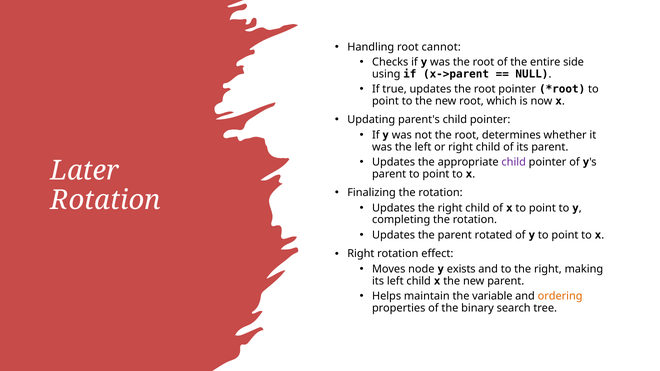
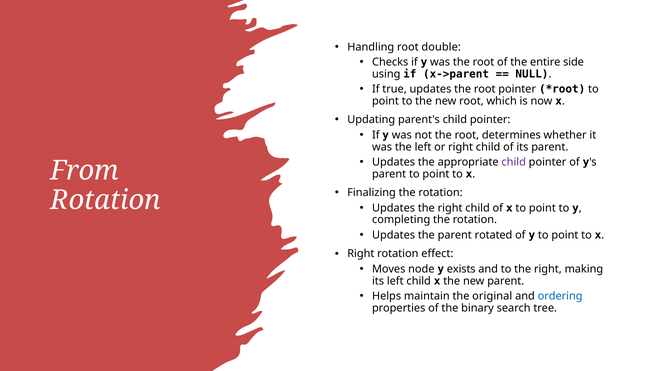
cannot: cannot -> double (441, 47)
Later: Later -> From (85, 171)
variable: variable -> original (492, 296)
ordering colour: orange -> blue (560, 296)
